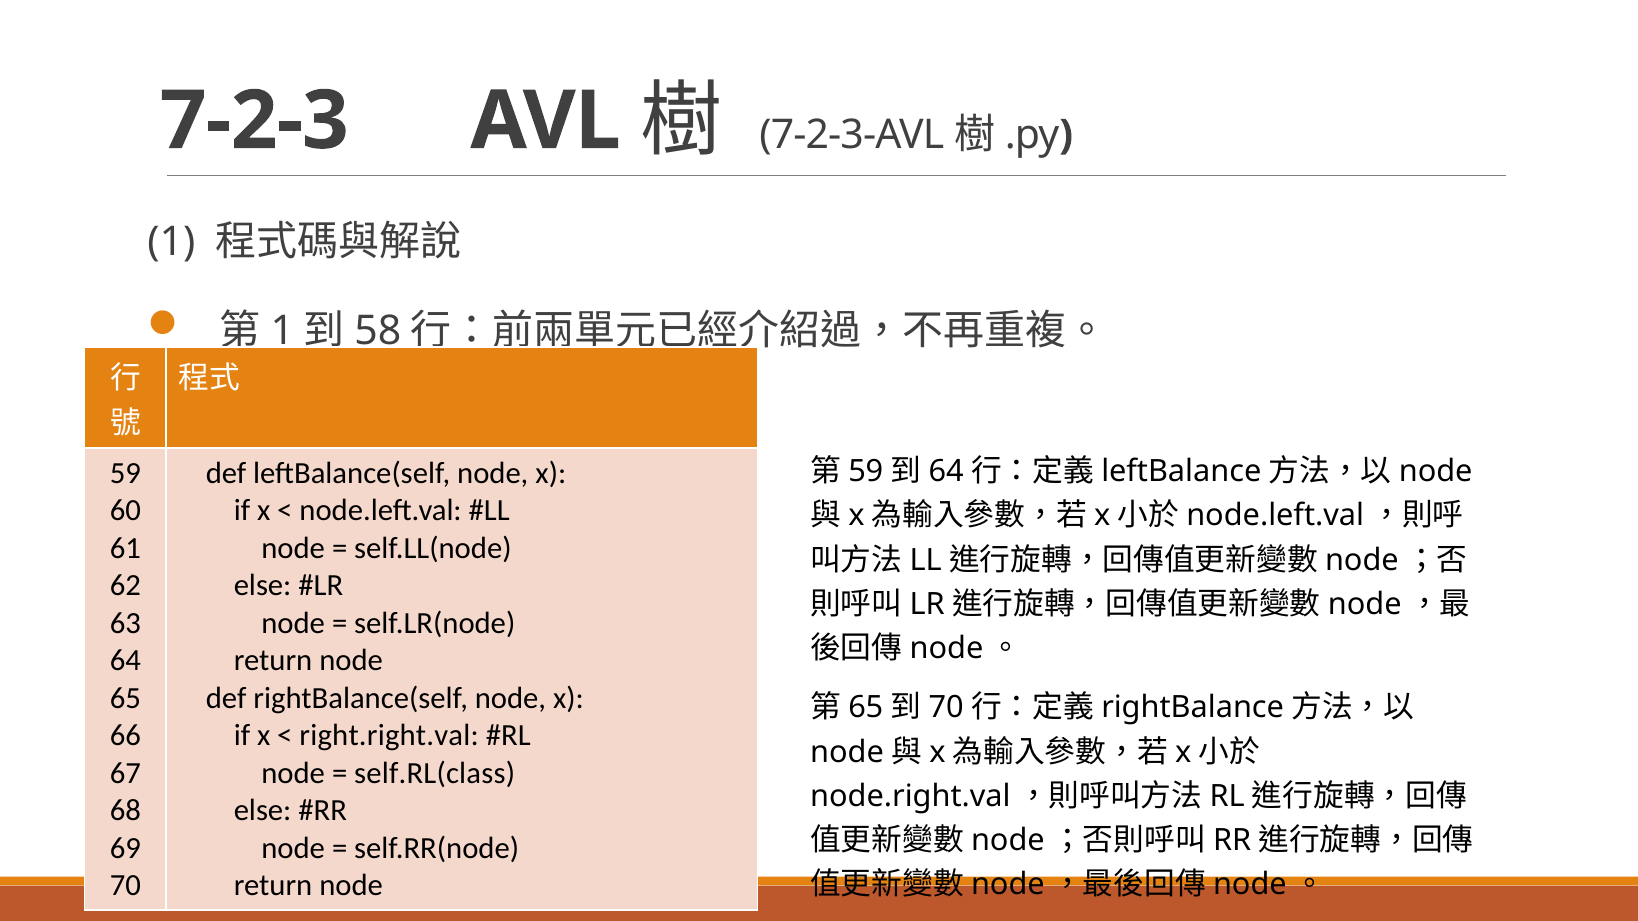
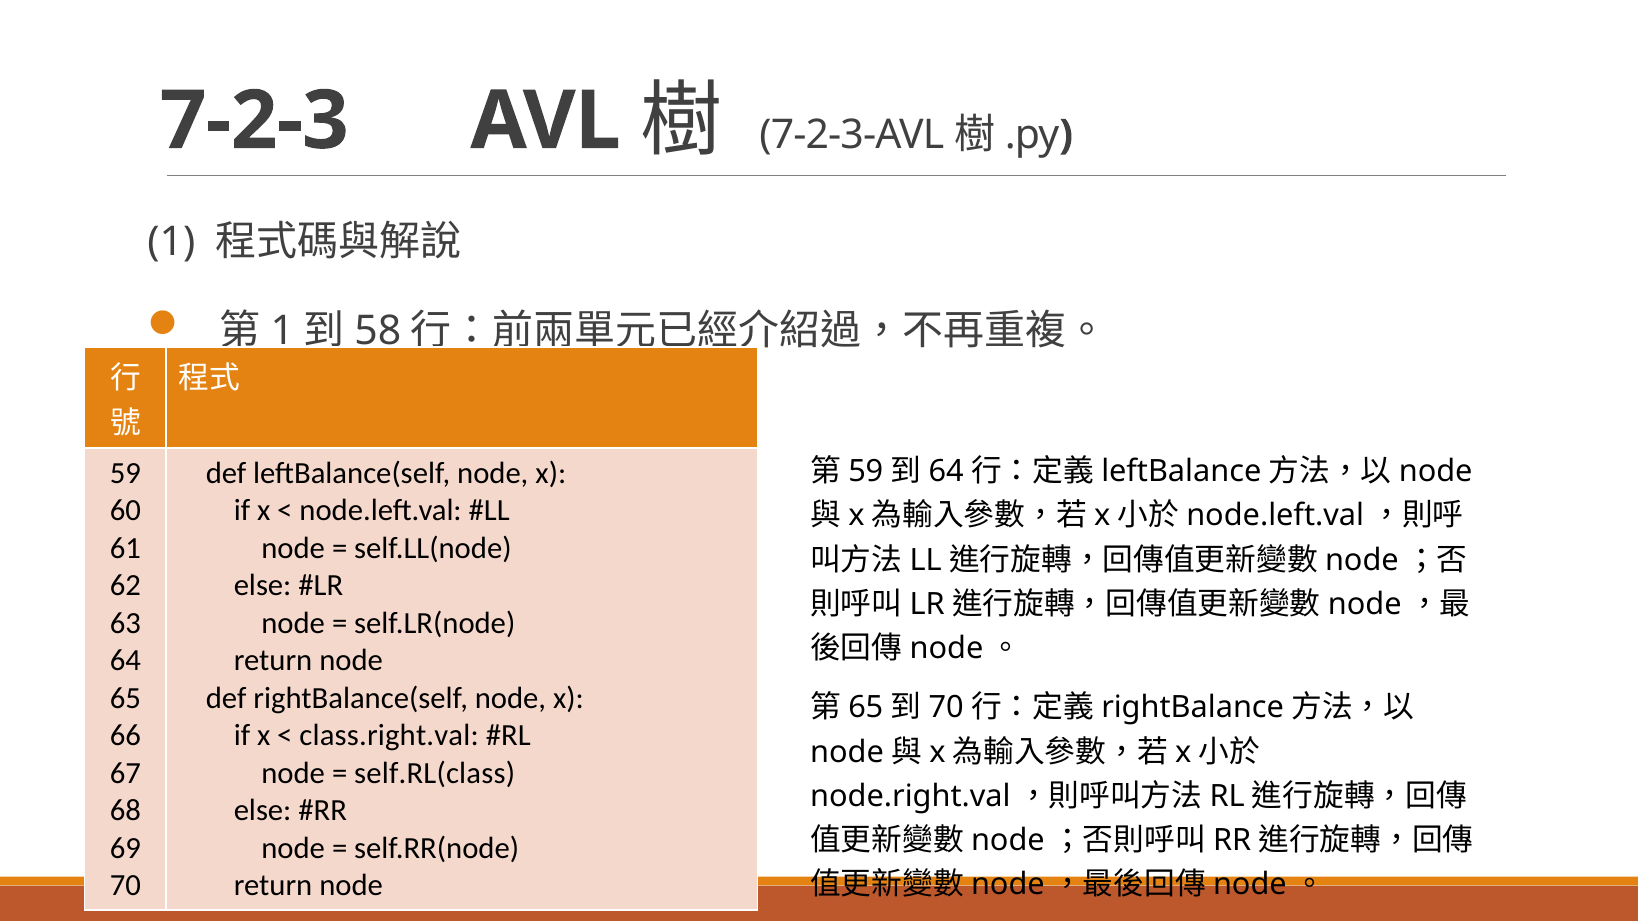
right.right.val: right.right.val -> class.right.val (389, 736)
